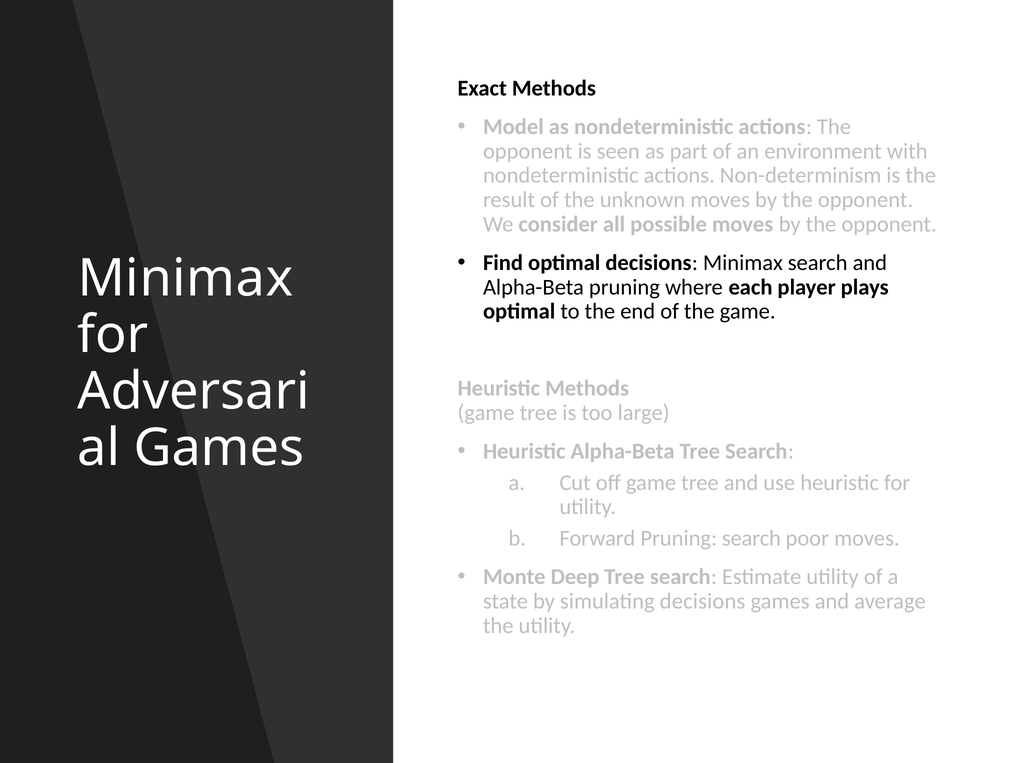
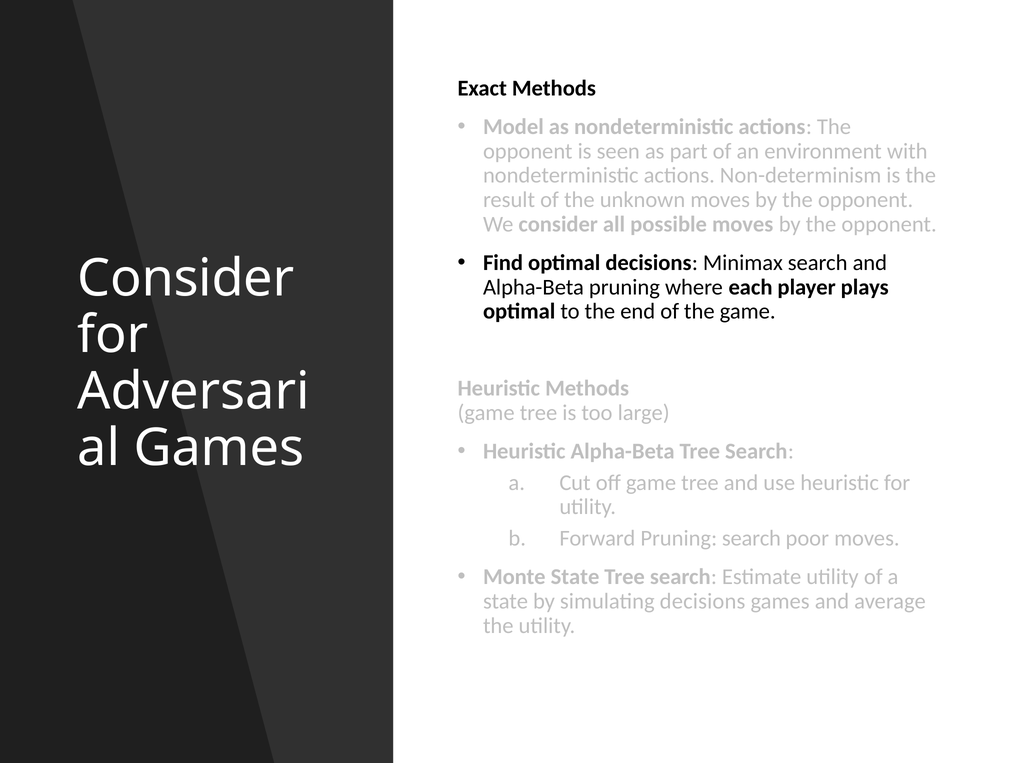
Minimax: Minimax -> Consider (186, 279)
Monte Deep: Deep -> State (575, 577)
